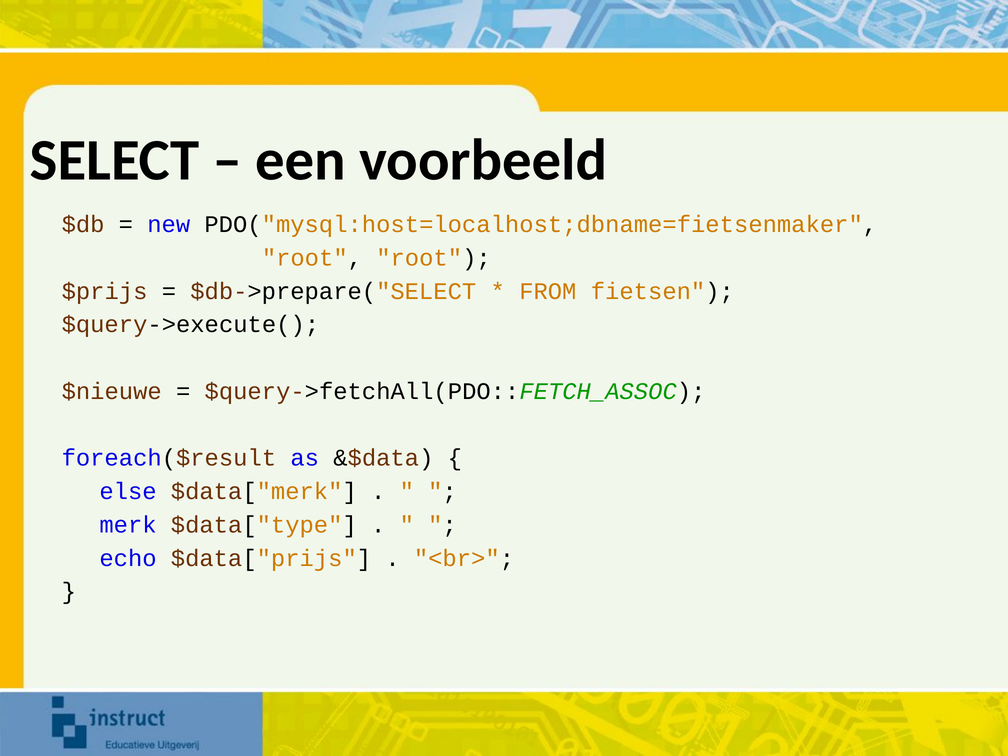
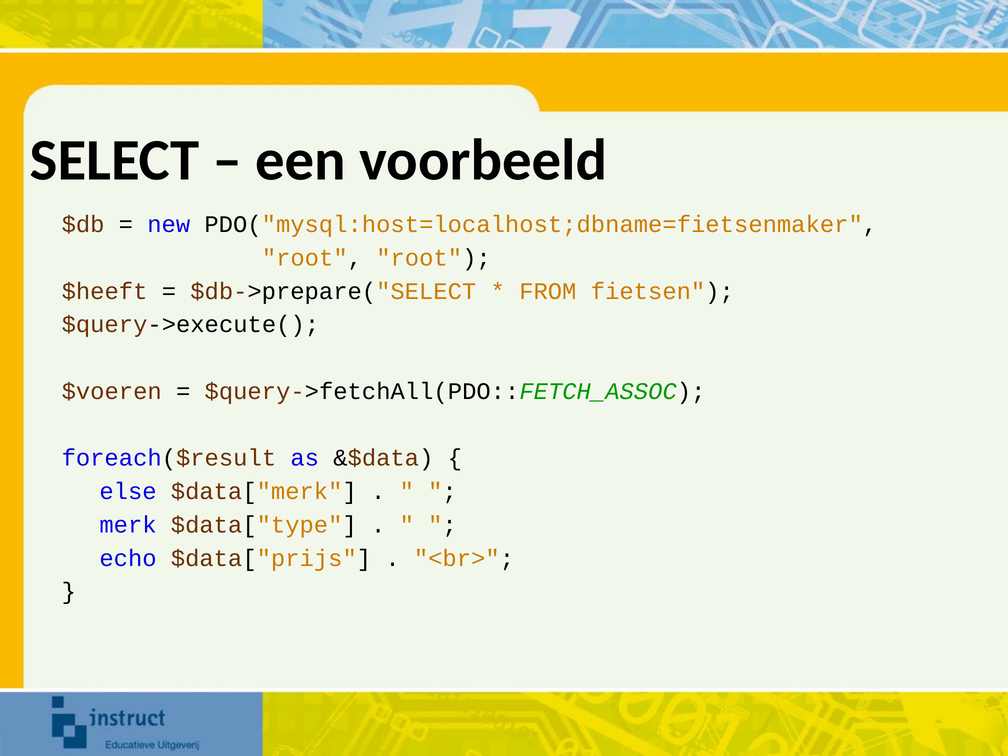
$prijs: $prijs -> $heeft (105, 291)
$nieuwe: $nieuwe -> $voeren (112, 391)
